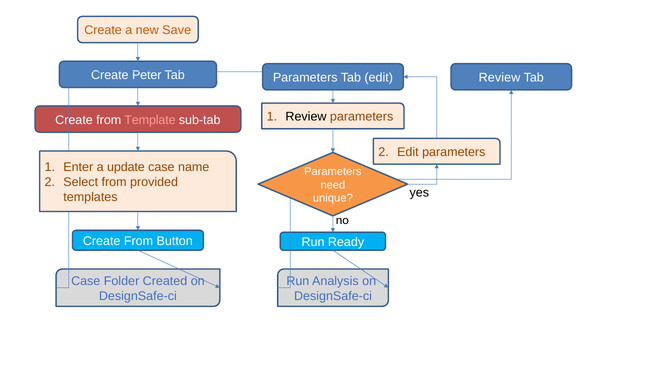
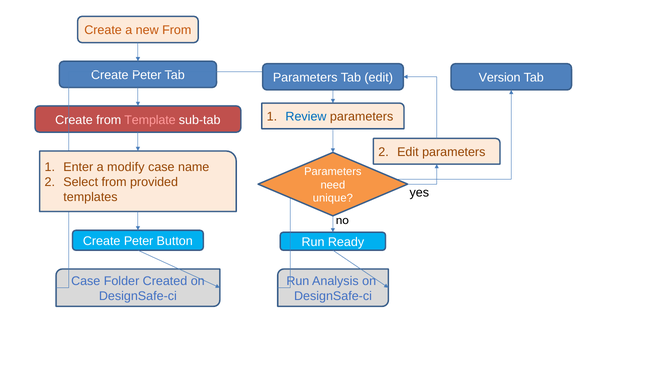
new Save: Save -> From (177, 30)
edit Review: Review -> Version (500, 78)
Review colour: black -> blue (306, 117)
update: update -> modify (126, 167)
From: From -> Peter (139, 241)
